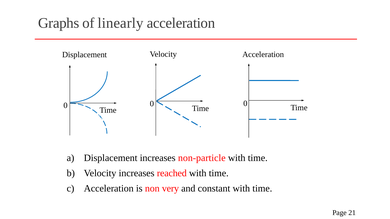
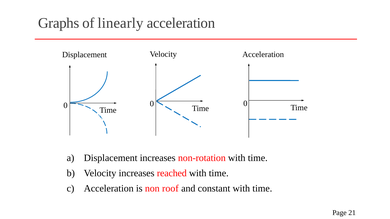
non-particle: non-particle -> non-rotation (202, 158)
very: very -> roof (170, 189)
